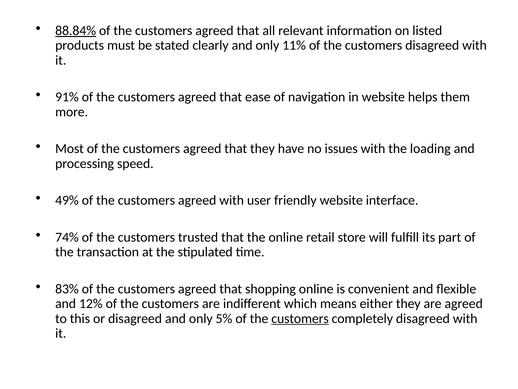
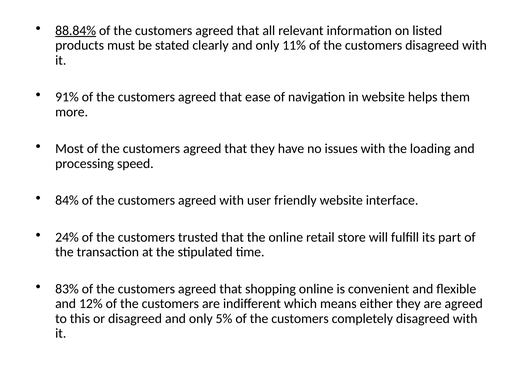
49%: 49% -> 84% (67, 200)
74%: 74% -> 24% (67, 237)
customers underline: present -> none (300, 318)
